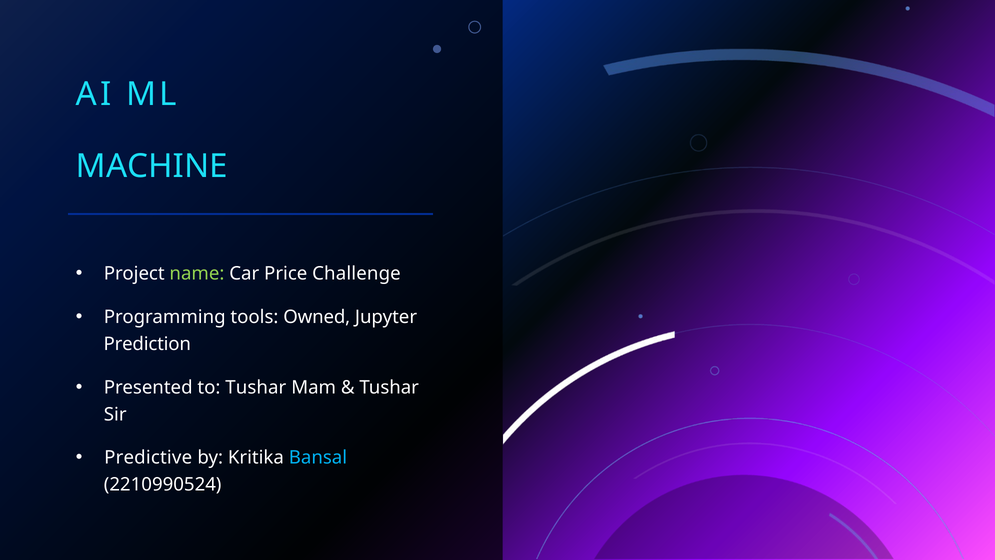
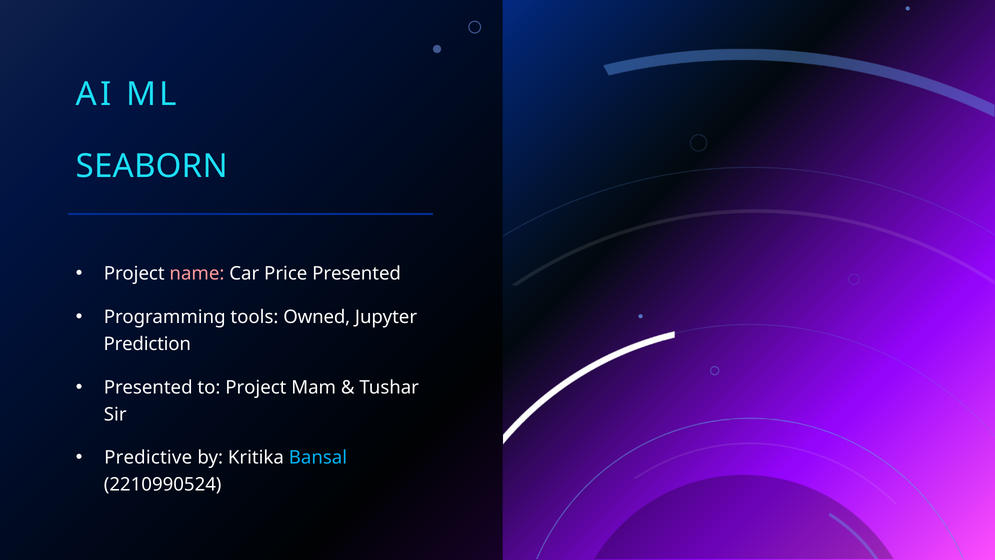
MACHINE: MACHINE -> SEABORN (152, 166)
name colour: light green -> pink (197, 274)
Price Challenge: Challenge -> Presented (357, 274)
to Tushar: Tushar -> Project (256, 387)
